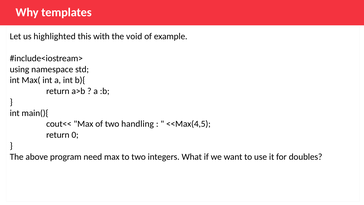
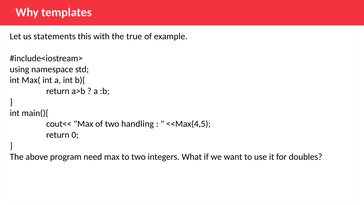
highlighted: highlighted -> statements (55, 36)
void: void -> true (134, 36)
